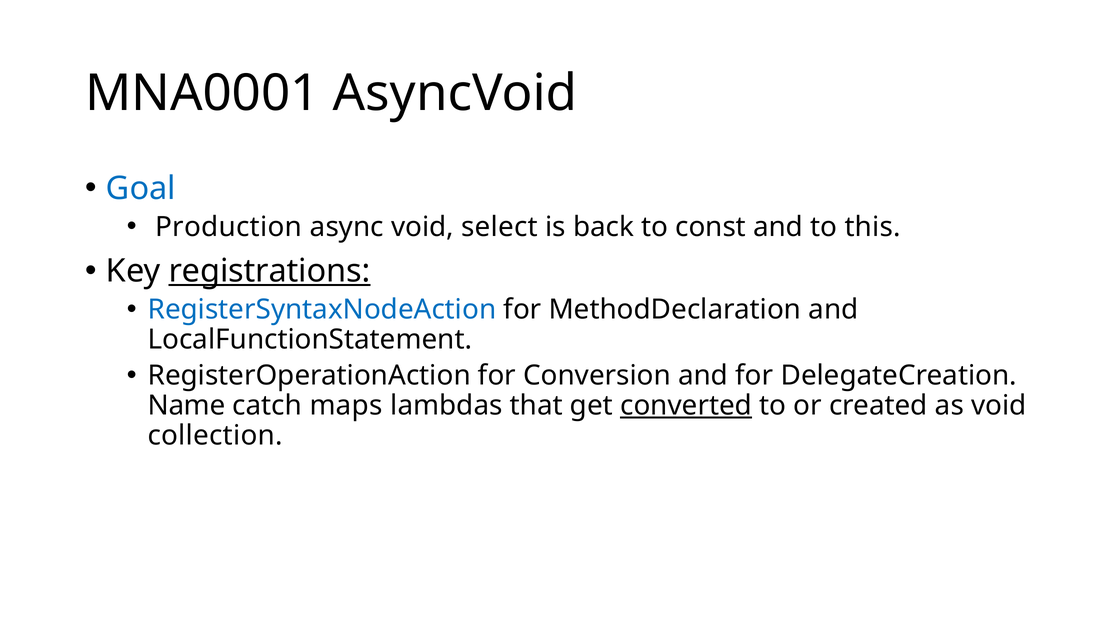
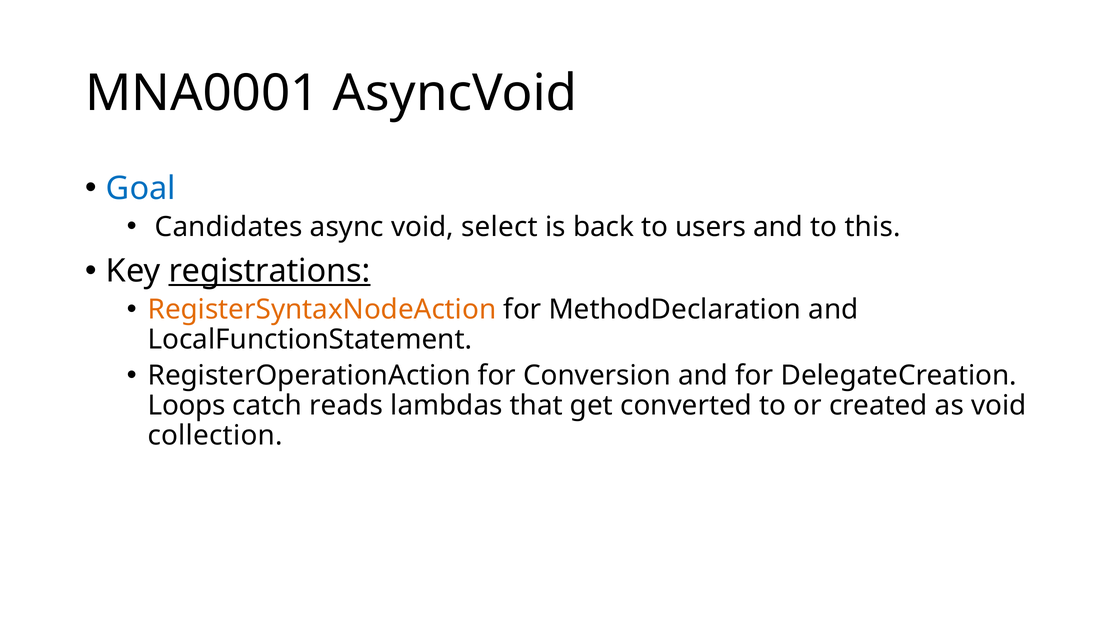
Production: Production -> Candidates (229, 227)
const: const -> users (711, 227)
RegisterSyntaxNodeAction colour: blue -> orange (322, 310)
Name: Name -> Loops (187, 406)
maps: maps -> reads (346, 406)
converted underline: present -> none (686, 406)
